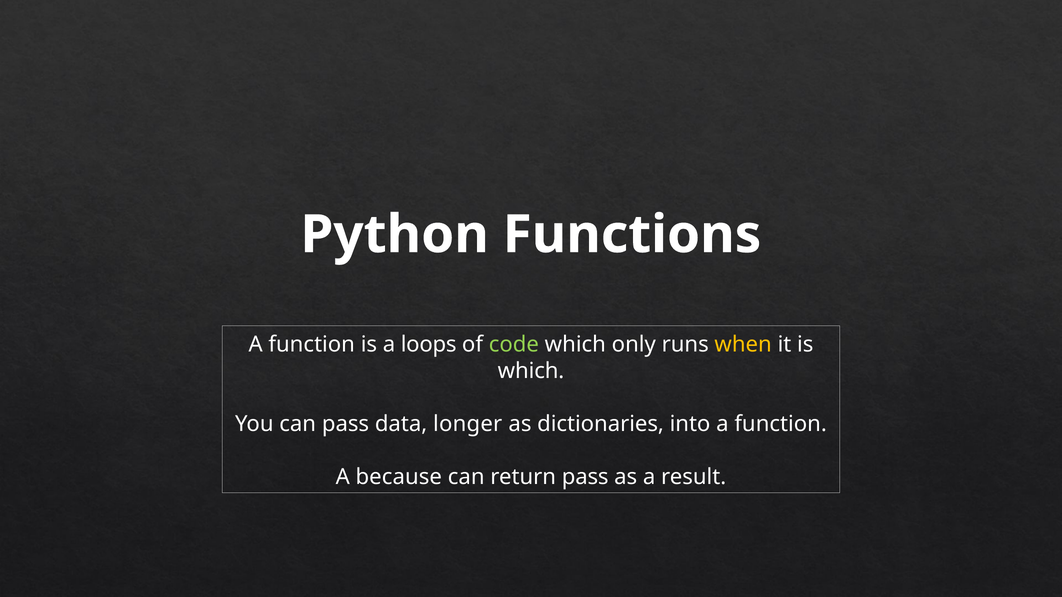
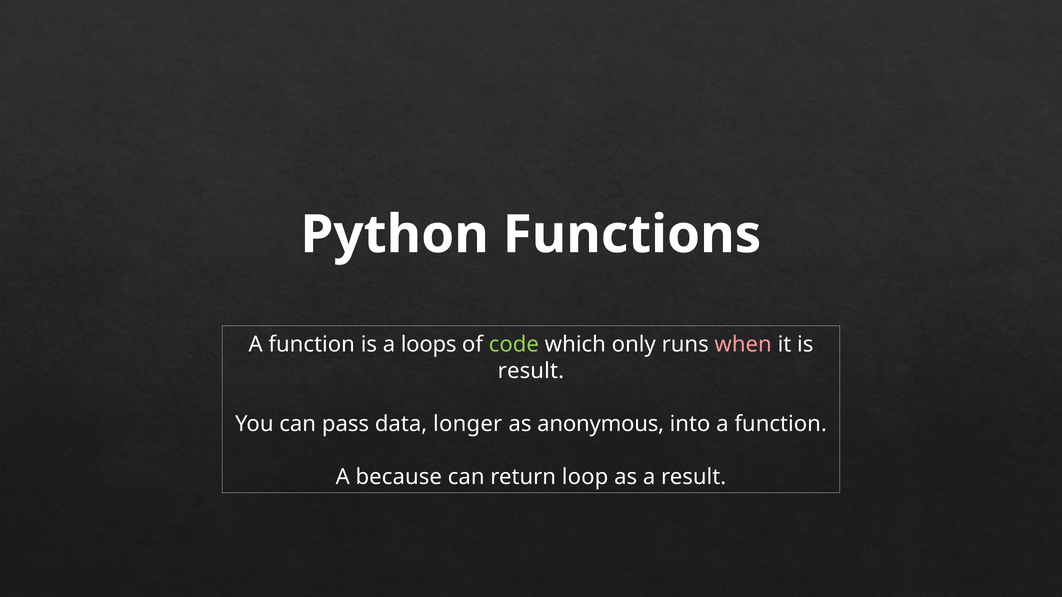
when colour: yellow -> pink (743, 345)
which: which -> result (531, 371)
dictionaries: dictionaries -> anonymous (601, 424)
return pass: pass -> loop (585, 477)
